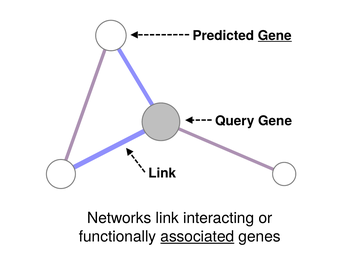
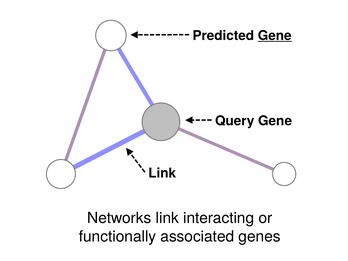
associated underline: present -> none (197, 237)
